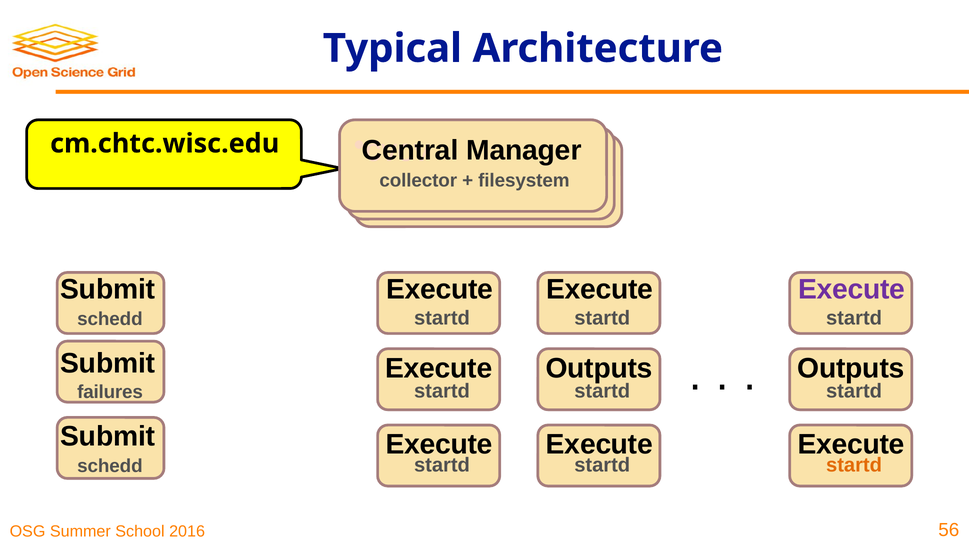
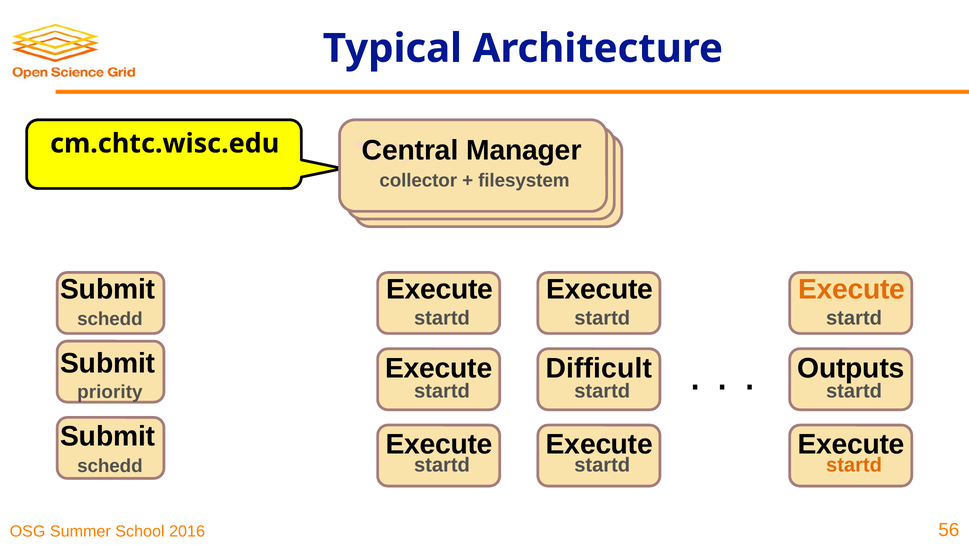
Execute colour: purple -> orange (852, 289)
Outputs: Outputs -> Difficult (599, 368)
failures: failures -> priority (110, 392)
